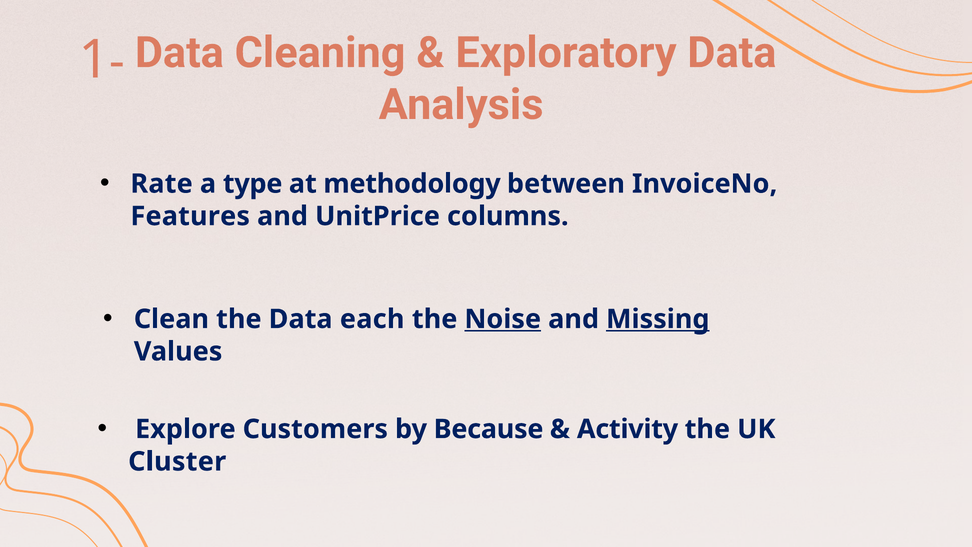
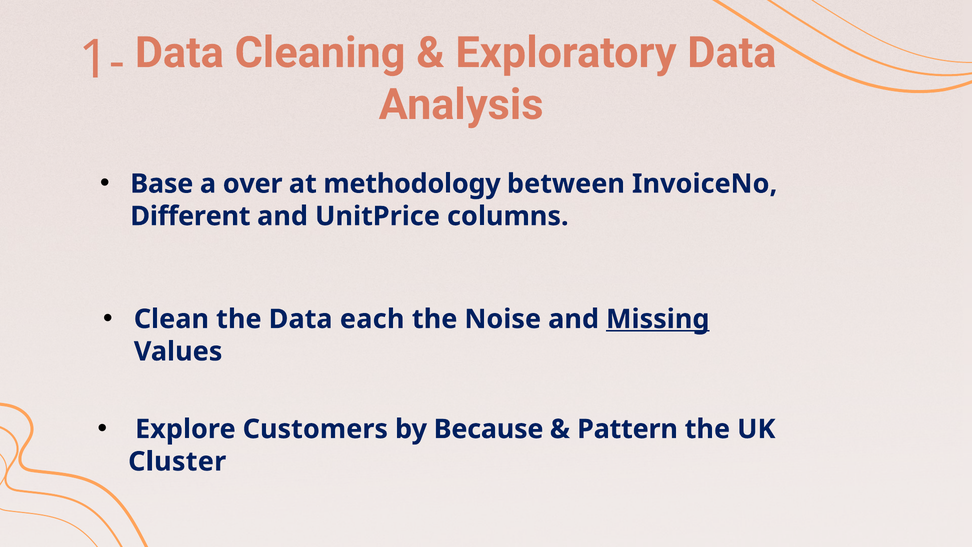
Rate: Rate -> Base (162, 184)
type: type -> over (253, 184)
Features: Features -> Different (190, 216)
Noise underline: present -> none (503, 319)
Activity: Activity -> Pattern (627, 429)
